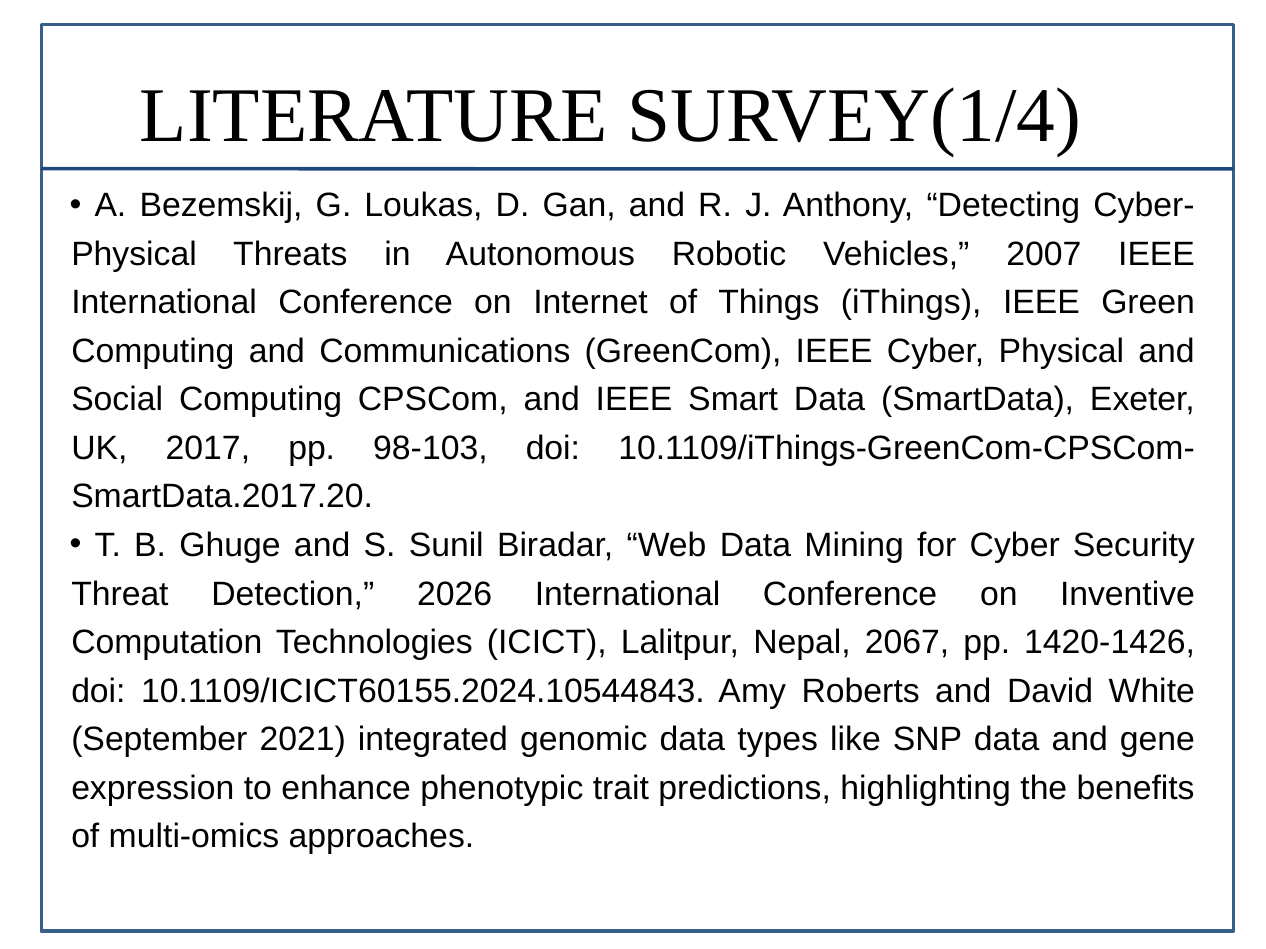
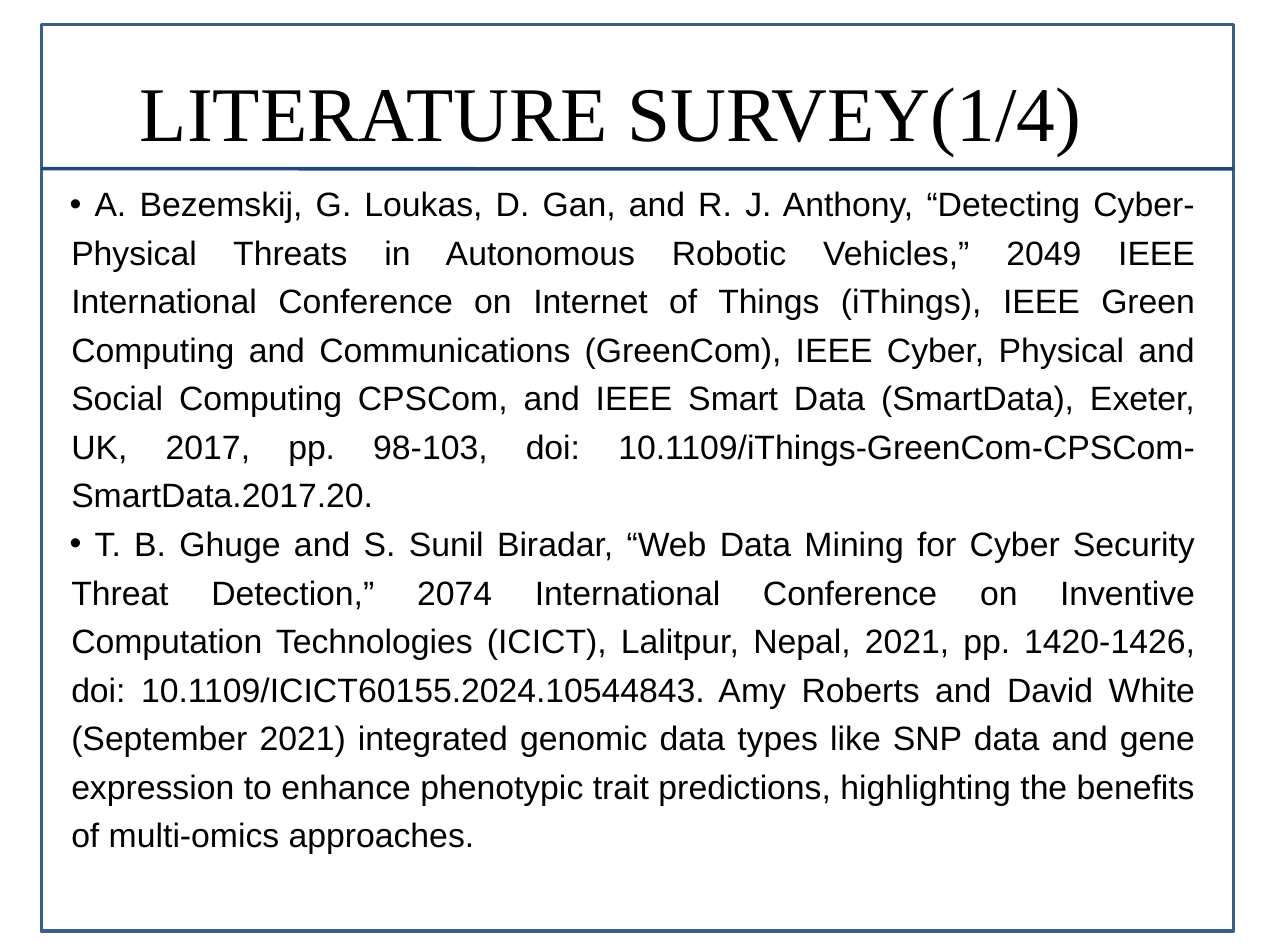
2007: 2007 -> 2049 (1044, 254)
2026: 2026 -> 2074 (455, 594)
Nepal 2067: 2067 -> 2021 (907, 643)
